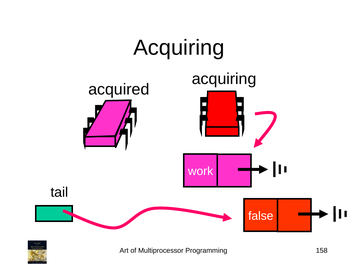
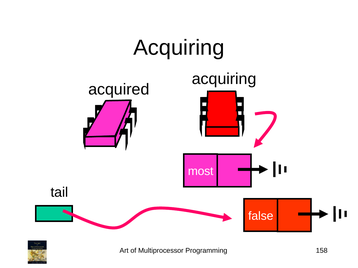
work: work -> most (201, 172)
